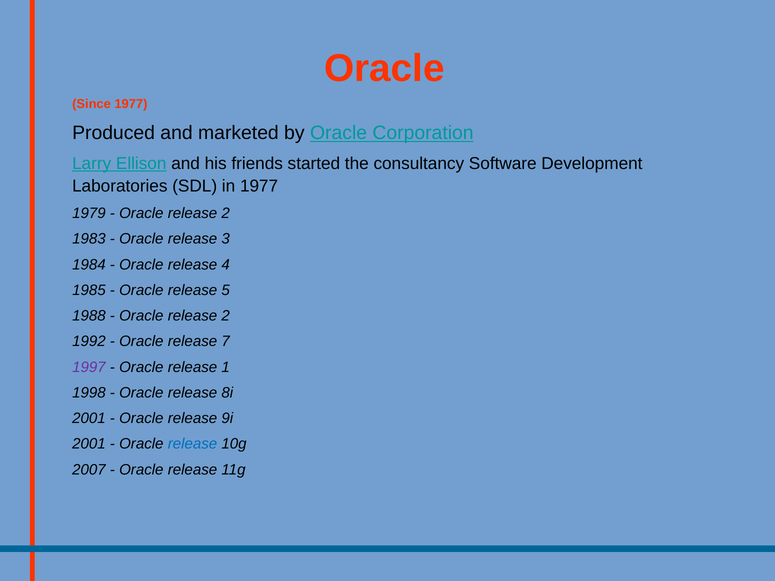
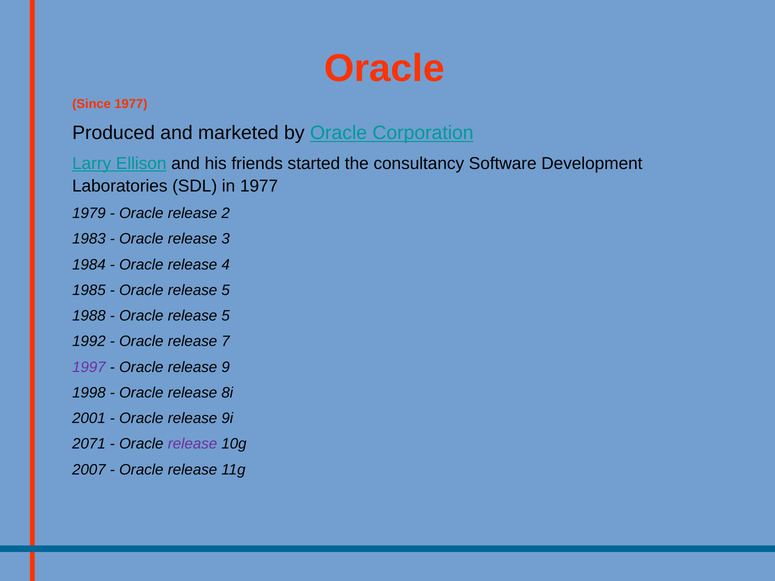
2: 2 -> 5 (226, 316)
1: 1 -> 9 (226, 367)
2001: 2001 -> 2071 (89, 444)
release colour: blue -> purple (192, 444)
